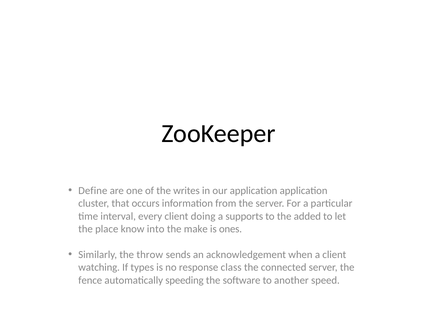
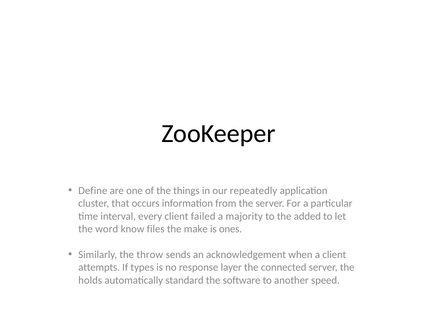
writes: writes -> things (186, 191)
our application: application -> repeatedly (254, 191)
doing: doing -> failed (203, 216)
supports: supports -> majority (244, 216)
place: place -> word (107, 229)
into: into -> files (156, 229)
watching: watching -> attempts (99, 268)
class: class -> layer (231, 268)
fence: fence -> holds (90, 280)
speeding: speeding -> standard (184, 280)
